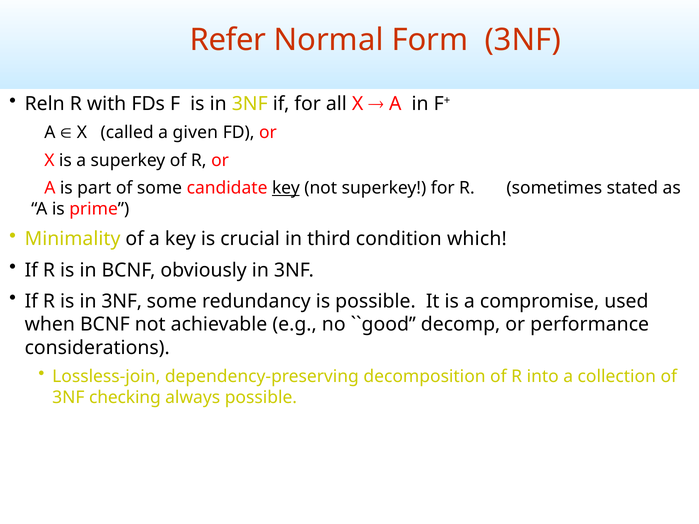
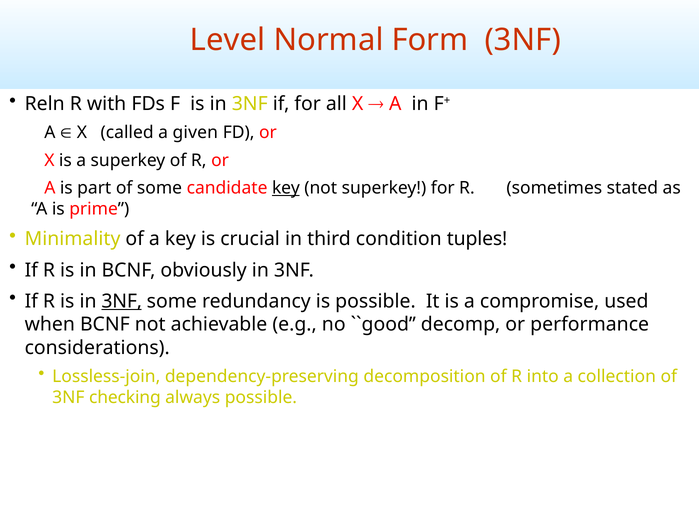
Refer: Refer -> Level (228, 40)
which: which -> tuples (477, 239)
3NF underline: none -> present (122, 301)
